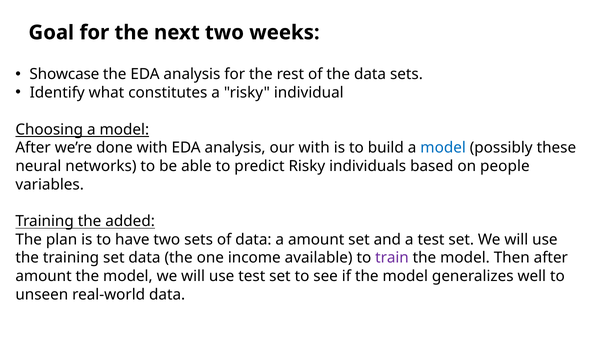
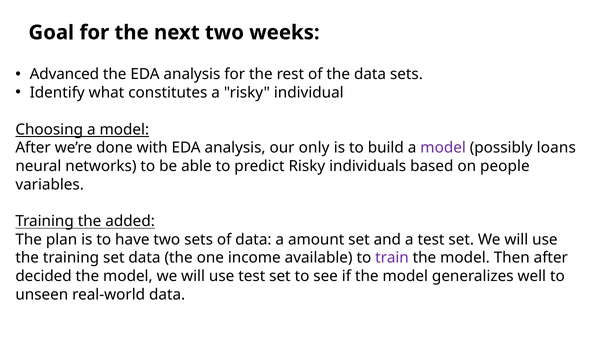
Showcase: Showcase -> Advanced (64, 74)
our with: with -> only (314, 148)
model colour: blue -> purple (443, 148)
these: these -> loans (556, 148)
amount: amount -> decided (44, 276)
